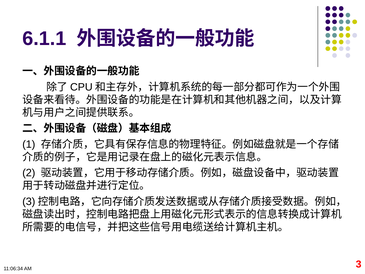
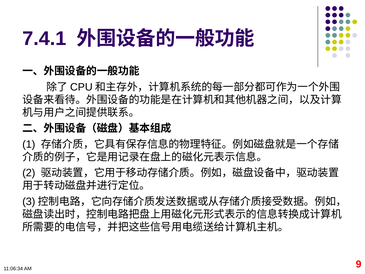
6.1.1: 6.1.1 -> 7.4.1 (44, 39)
3: 3 -> 9 (359, 264)
